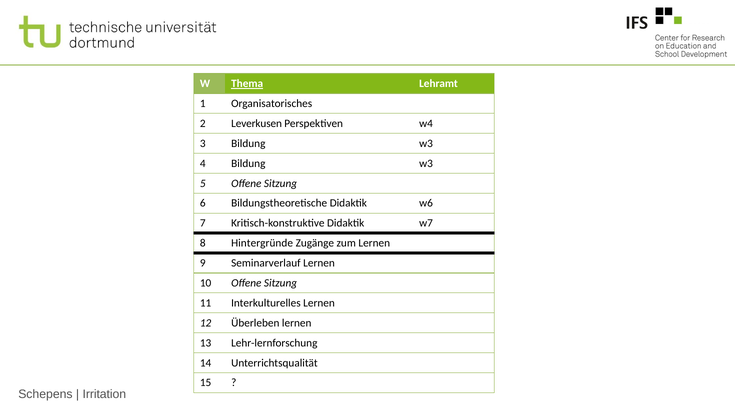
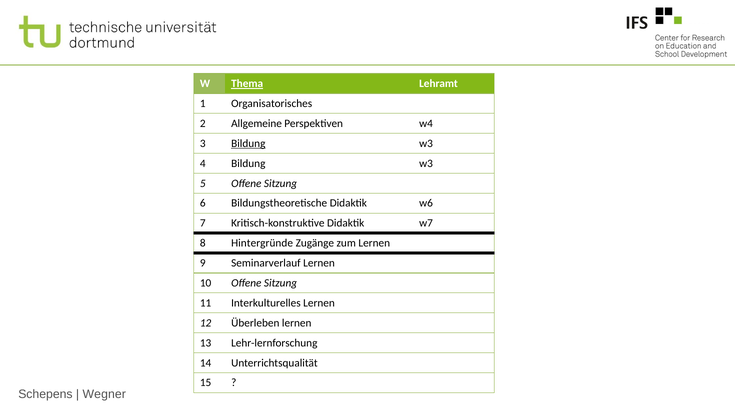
Leverkusen: Leverkusen -> Allgemeine (257, 124)
Bildung underline: none -> present (248, 144)
Irritation: Irritation -> Wegner (104, 395)
